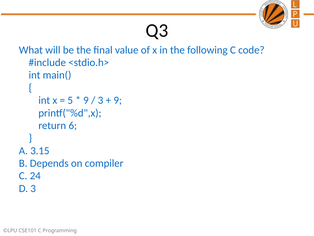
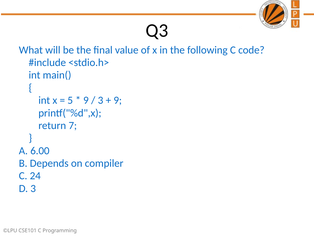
6: 6 -> 7 (73, 125)
3.15: 3.15 -> 6.00 (40, 150)
